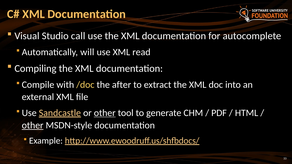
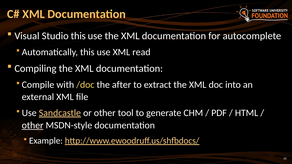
Studio call: call -> this (78, 36)
Automatically will: will -> this (87, 52)
other underline: present -> none (105, 113)
